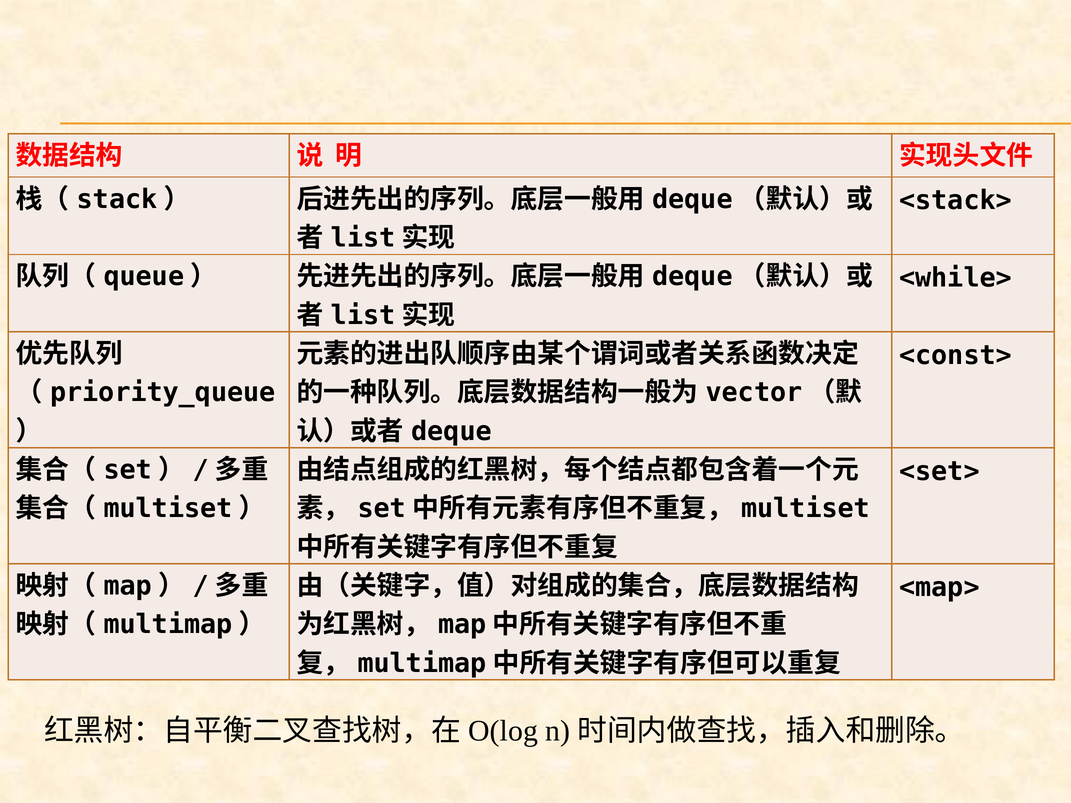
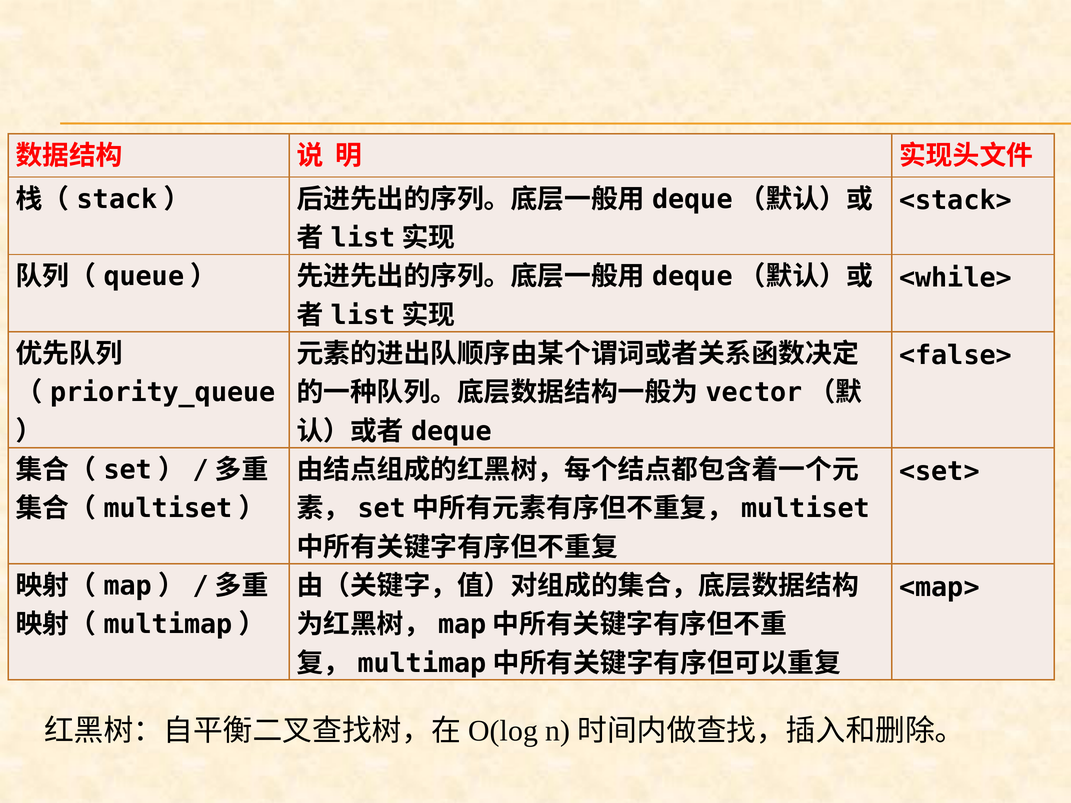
<const>: <const> -> <false> (956, 355)
